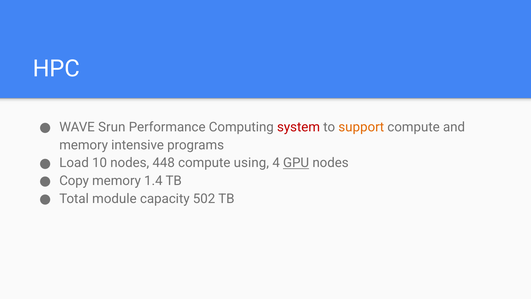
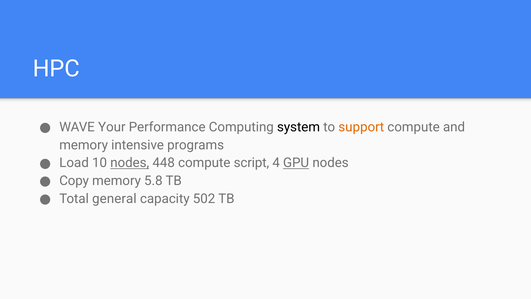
Srun: Srun -> Your (112, 127)
system colour: red -> black (299, 127)
nodes underline: none -> present (130, 163)
using: using -> script (251, 163)
1.4: 1.4 -> 5.8 (153, 181)
module: module -> general (114, 199)
